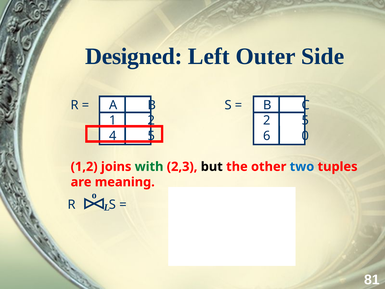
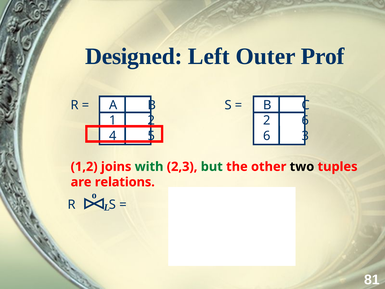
Side: Side -> Prof (323, 56)
2 5: 5 -> 6 (305, 120)
6 0: 0 -> 3 (305, 136)
but colour: black -> green (212, 167)
two colour: blue -> black (302, 167)
meaning: meaning -> relations (125, 182)
